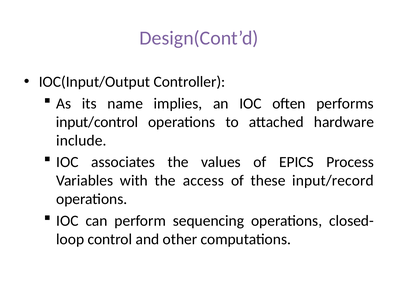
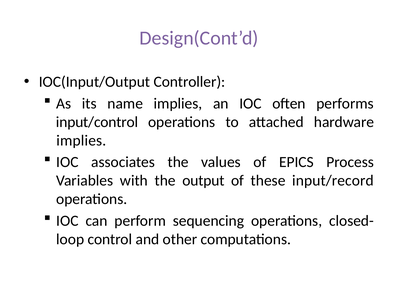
include: include -> implies (81, 141)
access: access -> output (203, 181)
